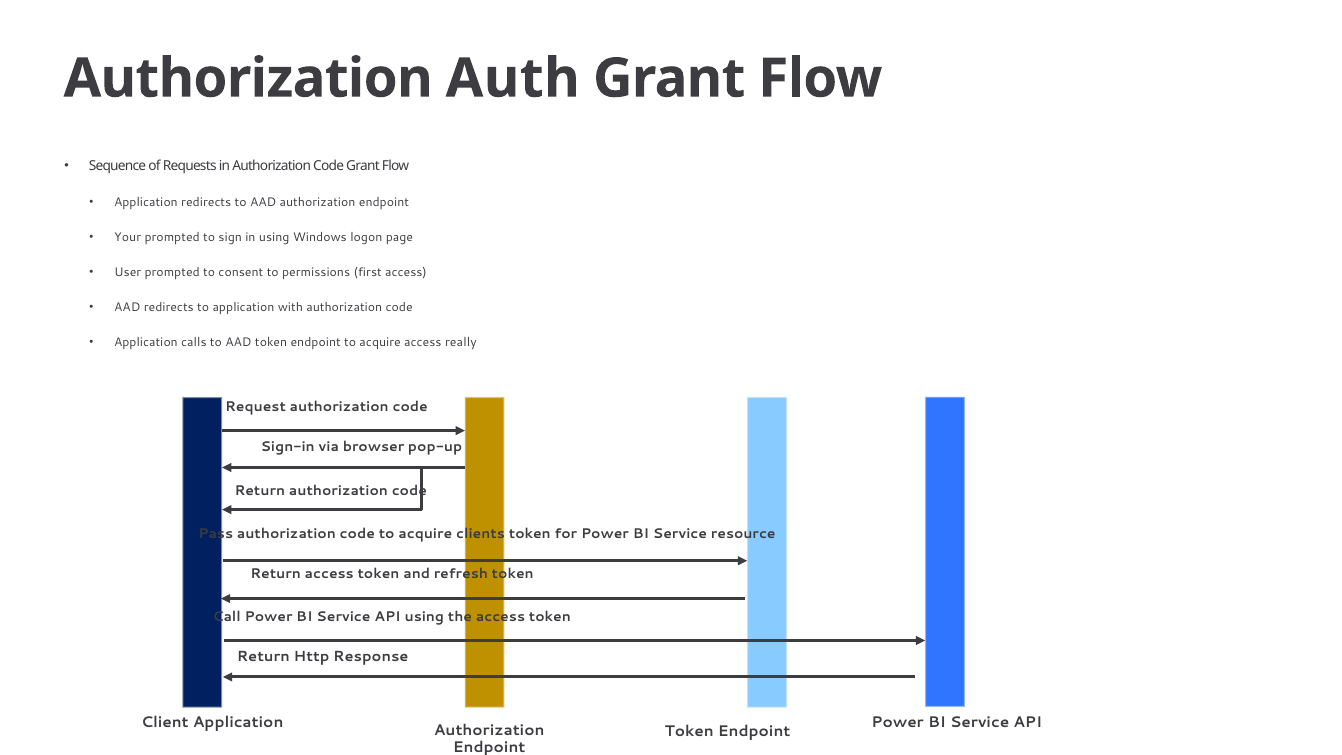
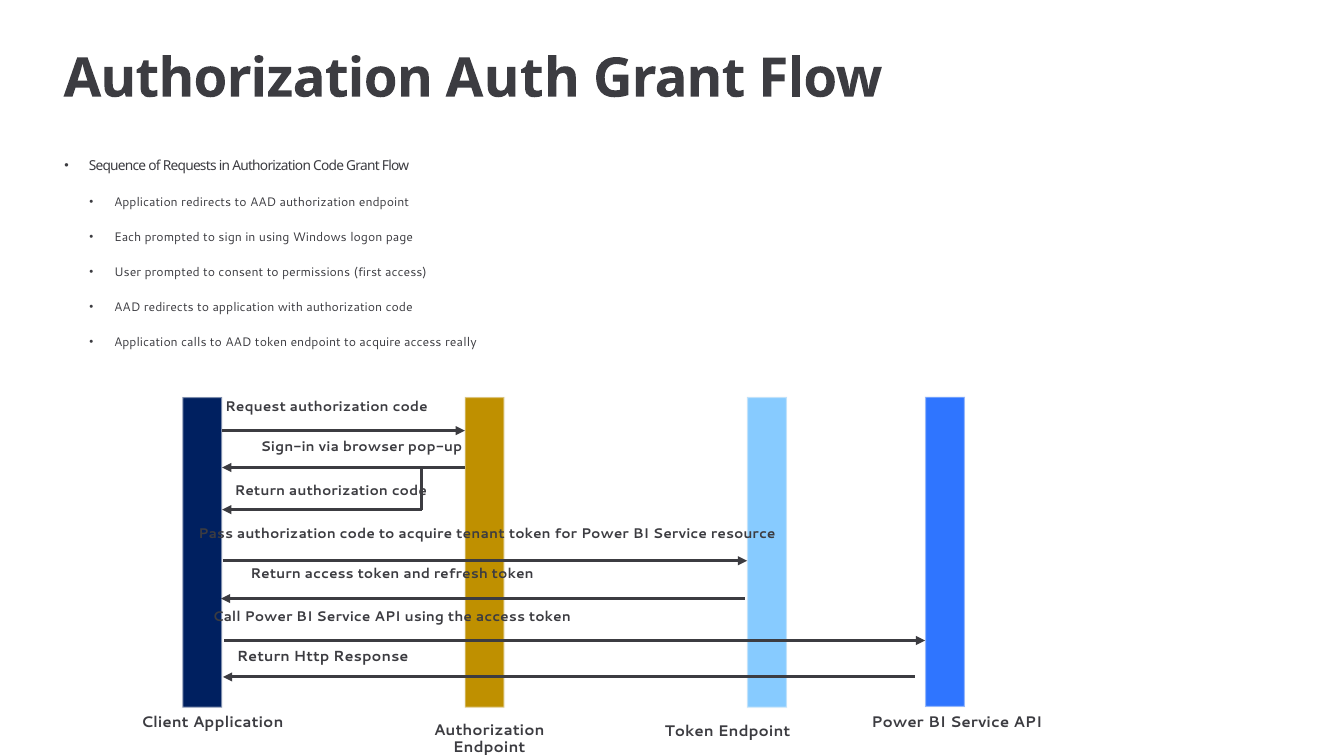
Your: Your -> Each (128, 237)
clients: clients -> tenant (480, 533)
